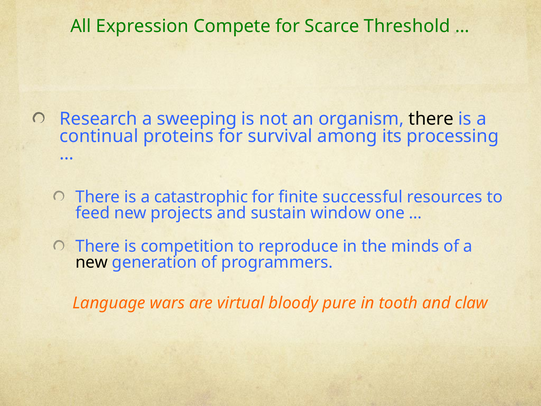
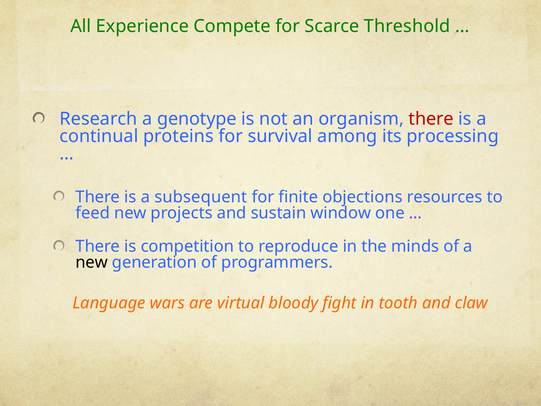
Expression: Expression -> Experience (142, 26)
sweeping: sweeping -> genotype (197, 119)
there colour: black -> red (431, 119)
catastrophic: catastrophic -> subsequent (201, 197)
successful: successful -> objections (363, 197)
pure: pure -> fight (339, 303)
